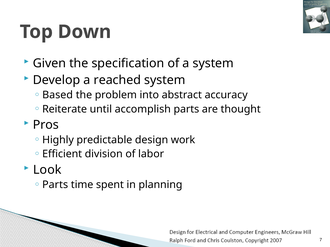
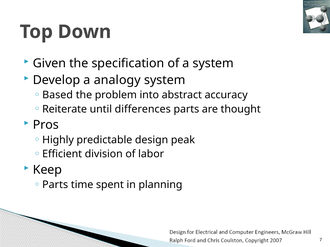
reached: reached -> analogy (117, 80)
accomplish: accomplish -> differences (143, 109)
work: work -> peak (183, 140)
Look: Look -> Keep (47, 170)
